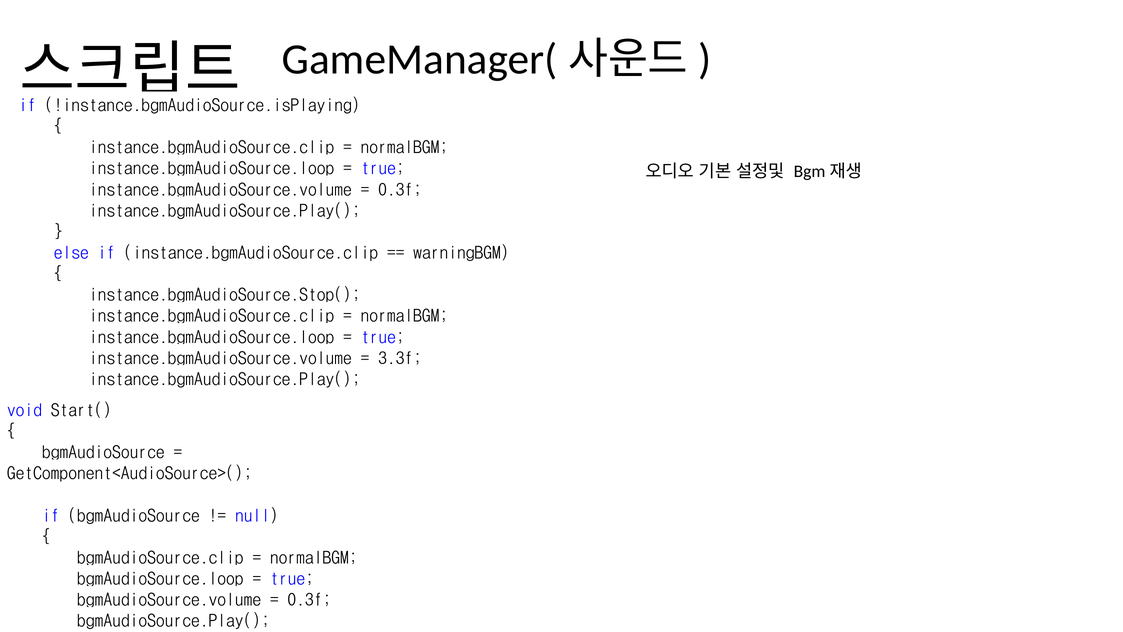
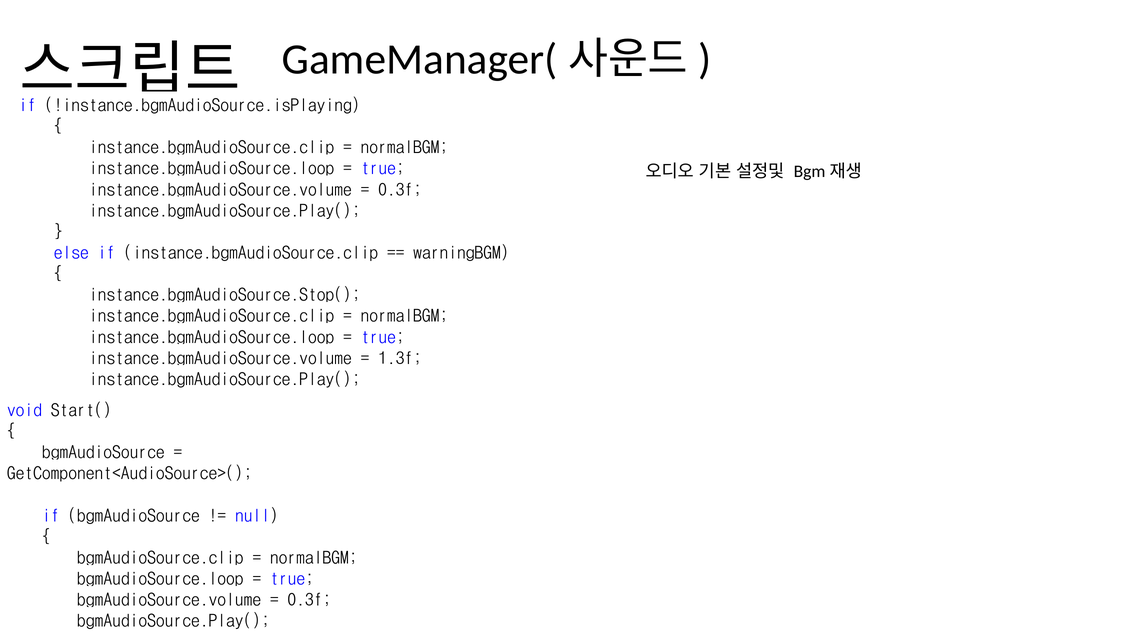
3.3f: 3.3f -> 1.3f (400, 358)
